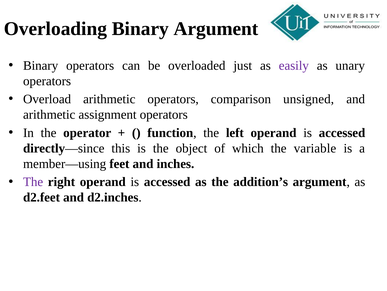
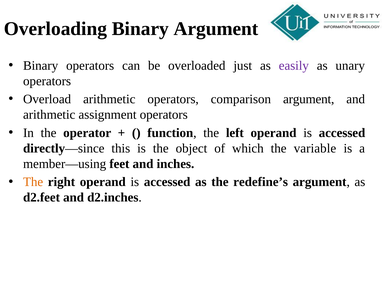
comparison unsigned: unsigned -> argument (309, 99)
The colour: purple -> orange (33, 181)
addition’s: addition’s -> redefine’s (261, 181)
